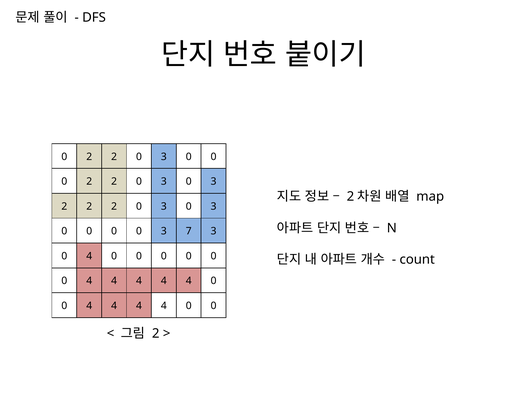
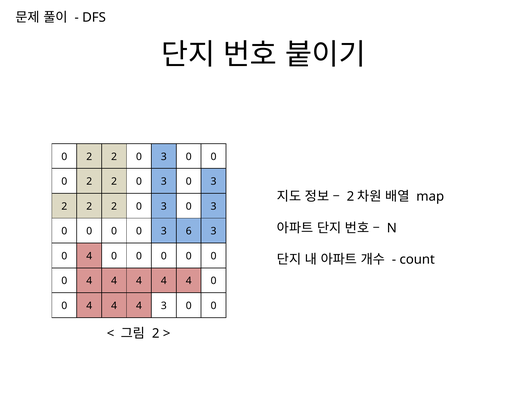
7: 7 -> 6 (189, 231)
4: 4 -> 3 (164, 306)
